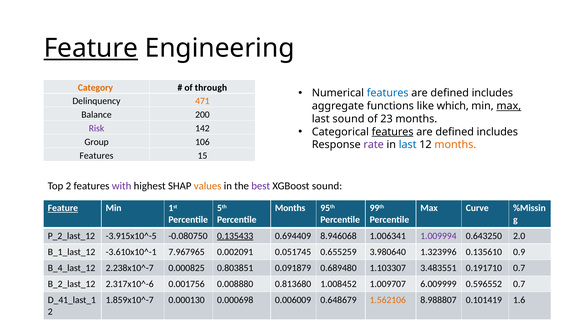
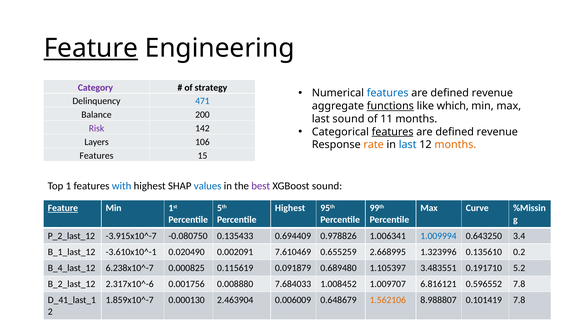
Category colour: orange -> purple (95, 87)
through: through -> strategy (211, 87)
includes: includes -> revenue (492, 93)
471 colour: orange -> blue (202, 101)
functions underline: none -> present (390, 106)
max underline: present -> none (509, 106)
23: 23 -> 11 (387, 119)
includes: includes -> revenue (497, 132)
Group: Group -> Layers (97, 142)
rate colour: purple -> orange (374, 145)
Top 2: 2 -> 1 (68, 186)
with colour: purple -> blue (122, 186)
values colour: orange -> blue (208, 186)
Months: Months -> Highest (290, 208)
-3.915x10^-5: -3.915x10^-5 -> -3.915x10^-7 (131, 236)
0.135433 underline: present -> none (235, 236)
8.946068: 8.946068 -> 0.978826 (339, 236)
1.009994 colour: purple -> blue (438, 236)
2.0: 2.0 -> 3.4 (519, 236)
7.967965: 7.967965 -> 0.020490 (187, 252)
0.051745: 0.051745 -> 7.610469 (293, 252)
3.980640: 3.980640 -> 2.668995 (388, 252)
0.9: 0.9 -> 0.2 (519, 252)
2.238x10^-7: 2.238x10^-7 -> 6.238x10^-7 (130, 268)
0.803851: 0.803851 -> 0.115619 (235, 268)
1.103307: 1.103307 -> 1.105397 (388, 268)
0.191710 0.7: 0.7 -> 5.2 (519, 268)
0.813680: 0.813680 -> 7.684033 (293, 284)
6.009999: 6.009999 -> 6.816121 (438, 284)
0.596552 0.7: 0.7 -> 7.8 (519, 284)
0.000698: 0.000698 -> 2.463904 (235, 300)
0.101419 1.6: 1.6 -> 7.8 (519, 300)
